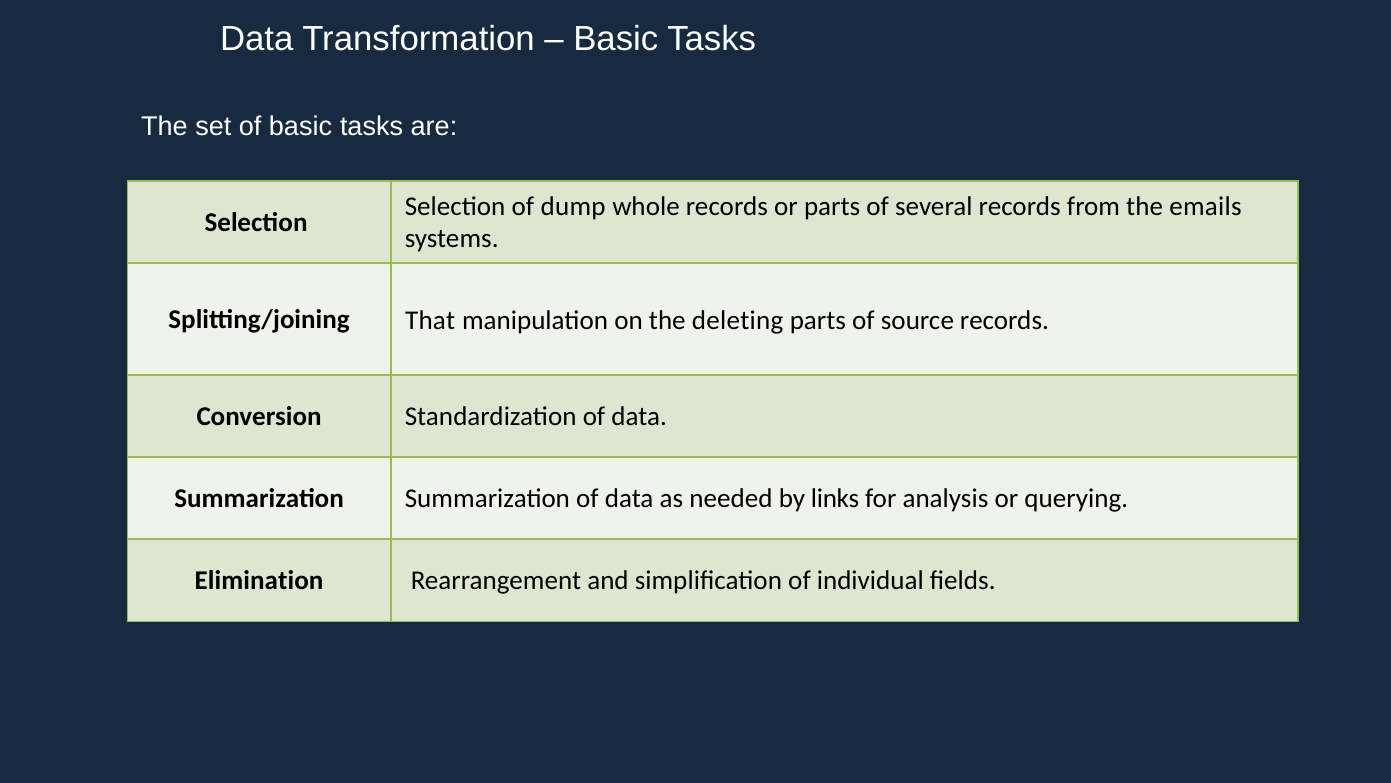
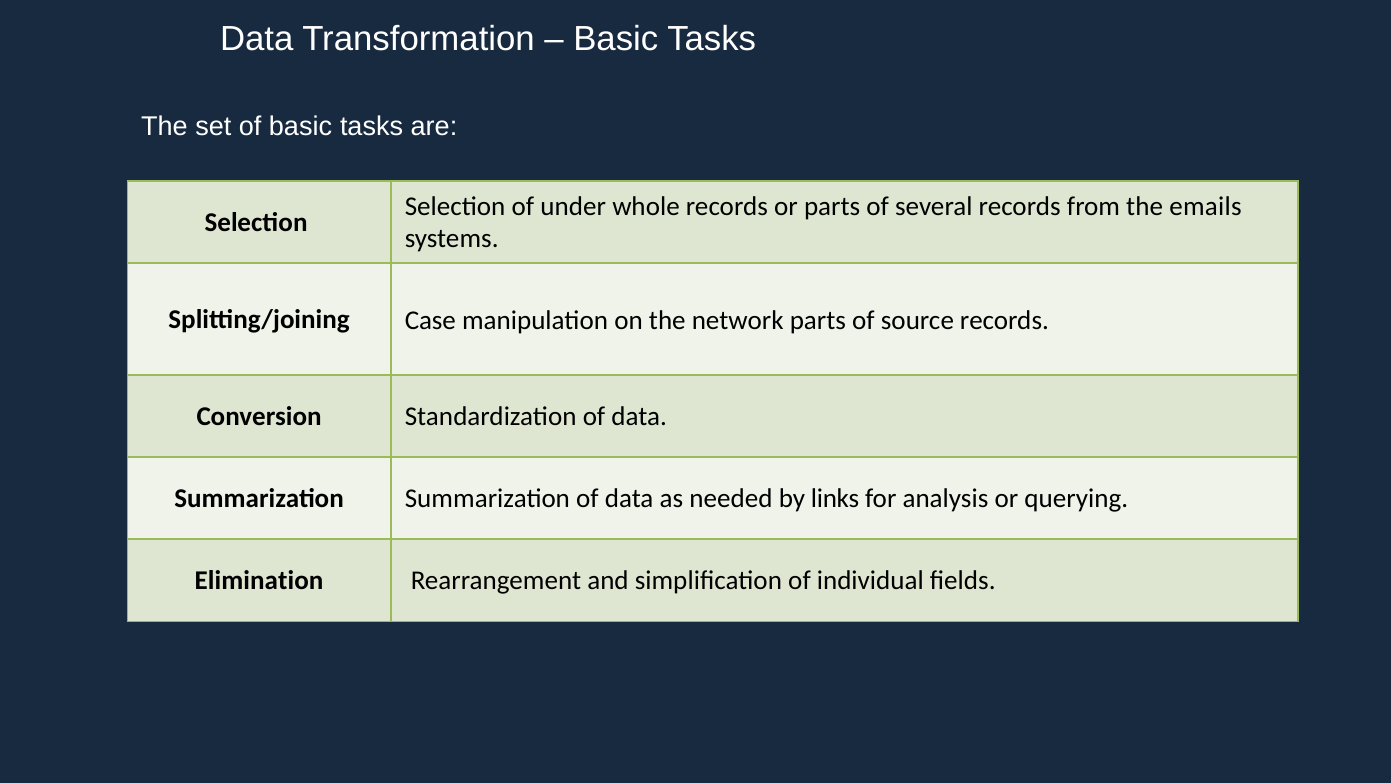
dump: dump -> under (573, 206)
That: That -> Case (430, 320)
deleting: deleting -> network (738, 320)
